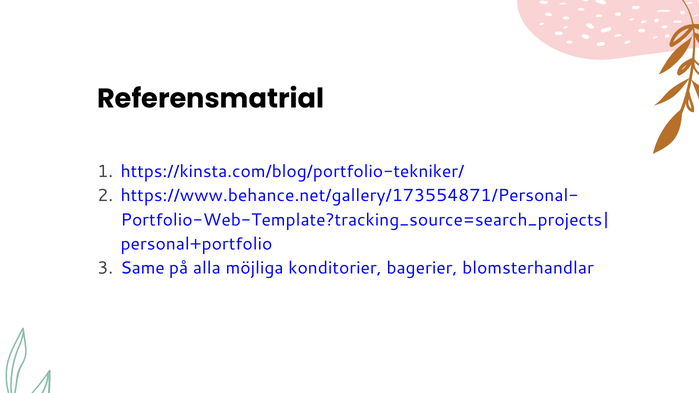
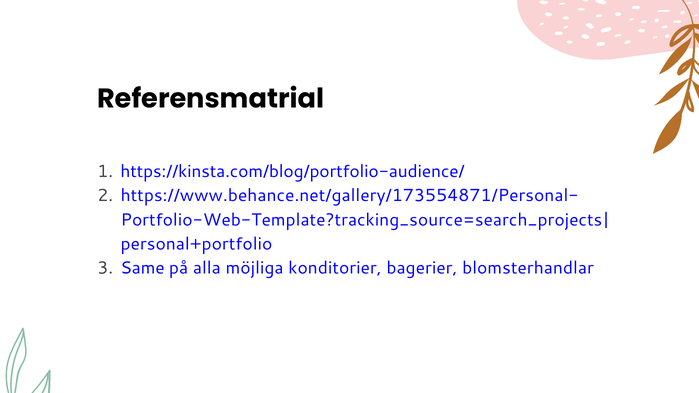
https://kinsta.com/blog/portfolio-tekniker/: https://kinsta.com/blog/portfolio-tekniker/ -> https://kinsta.com/blog/portfolio-audience/ (292, 172)
